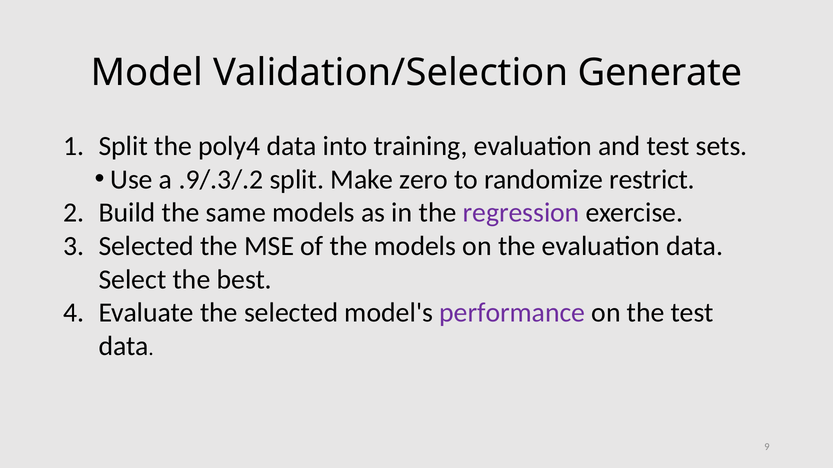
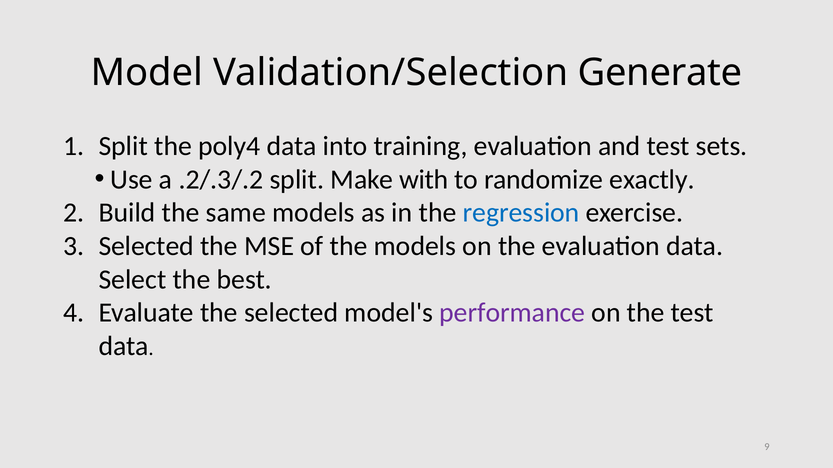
.9/.3/.2: .9/.3/.2 -> .2/.3/.2 (221, 180)
zero: zero -> with (424, 180)
restrict: restrict -> exactly (652, 180)
regression colour: purple -> blue (521, 213)
